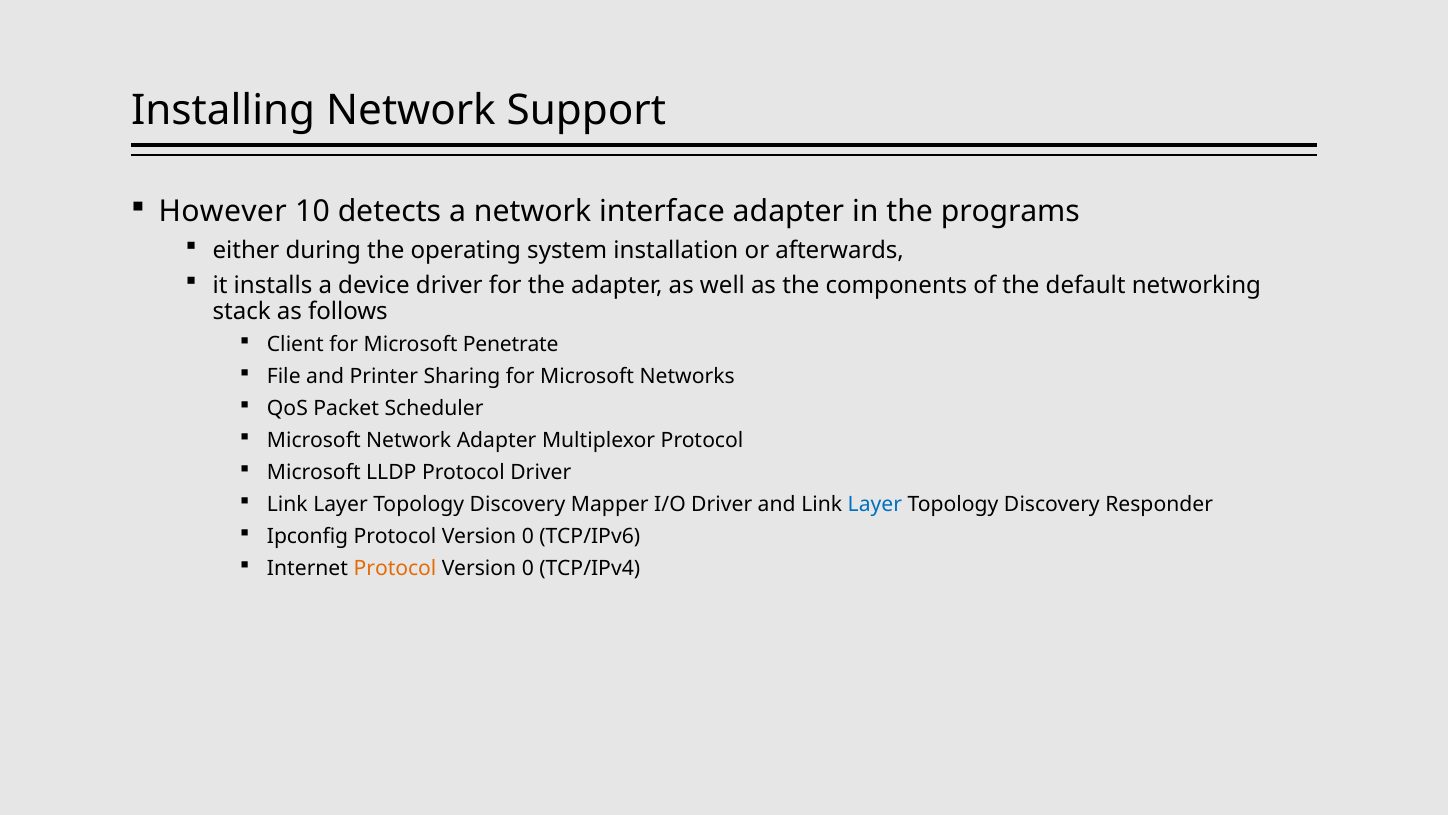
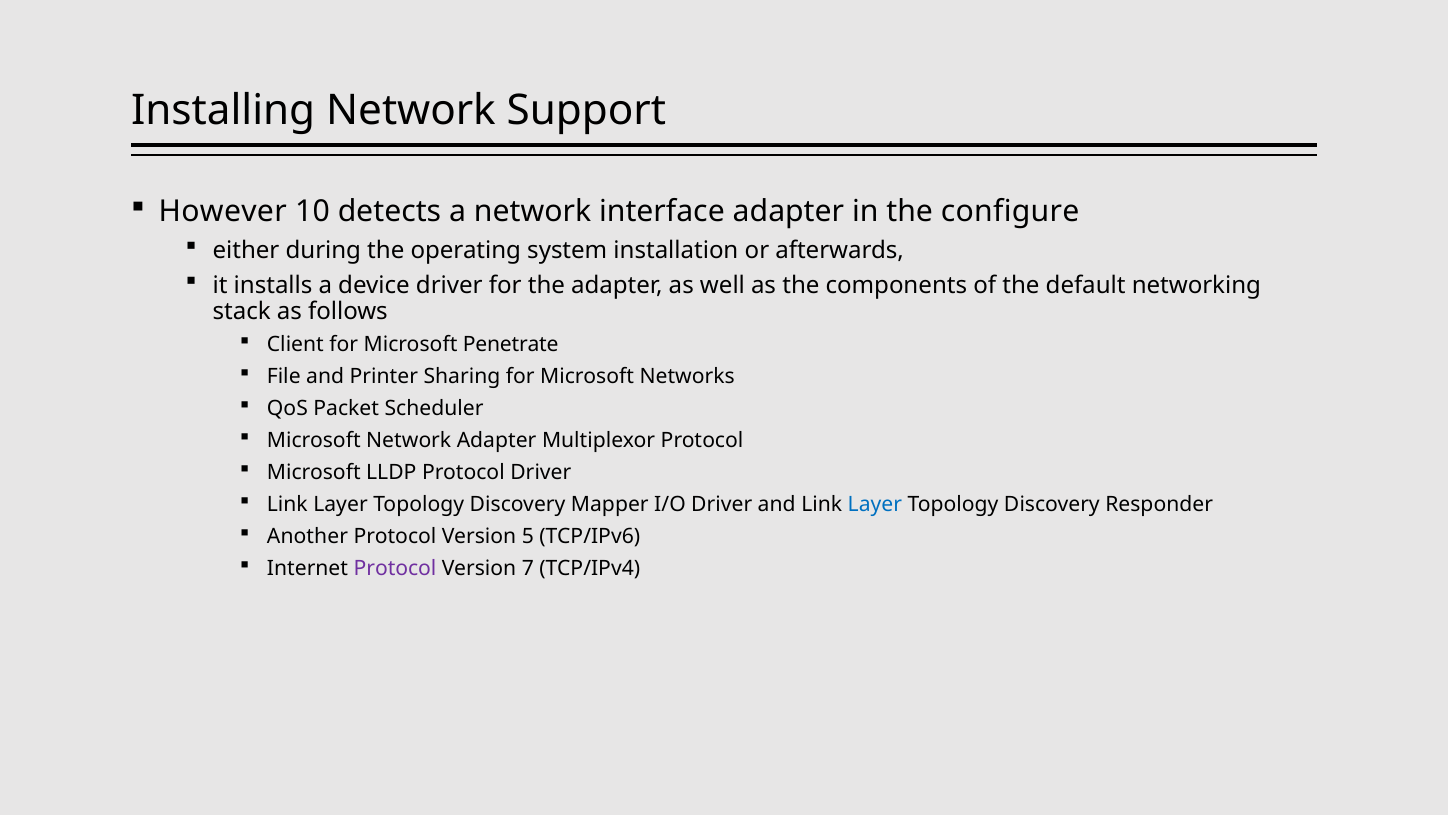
programs: programs -> configure (1010, 212)
Ipconfig: Ipconfig -> Another (307, 536)
0: 0 -> 5 (528, 536)
Protocol colour: orange -> purple (395, 568)
0: 0 -> 7 (528, 568)
